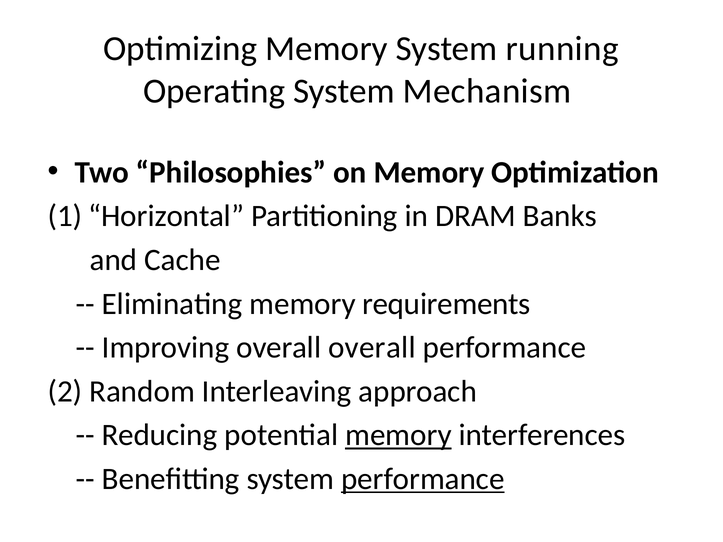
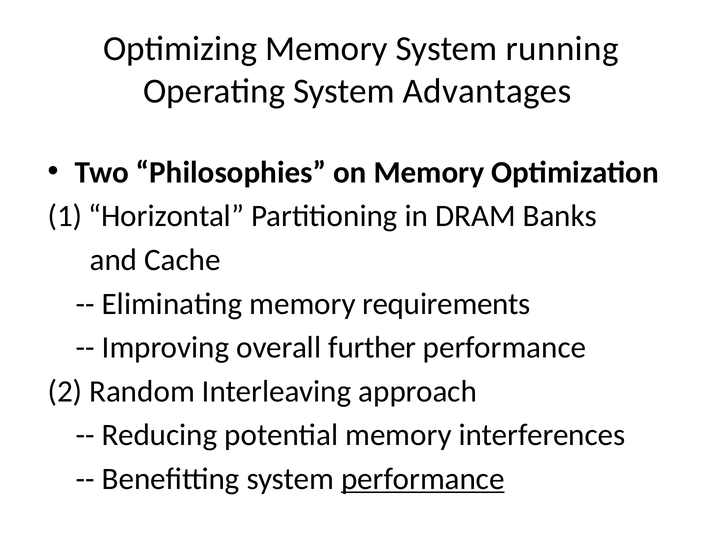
Mechanism: Mechanism -> Advantages (487, 91)
overall overall: overall -> further (372, 348)
memory underline: present -> none (398, 435)
